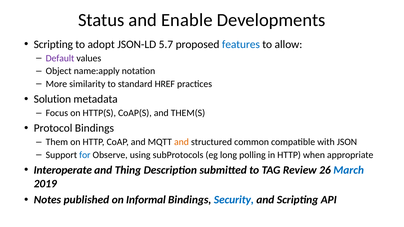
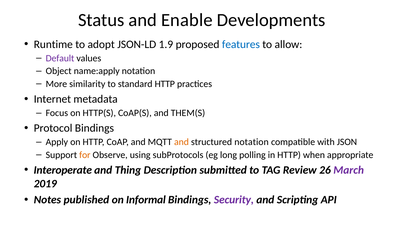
Scripting: Scripting -> Runtime (53, 44)
5.7: 5.7 -> 1.9 (166, 44)
standard HREF: HREF -> HTTP (165, 84)
Solution: Solution -> Internet (52, 99)
Them: Them -> Apply (57, 142)
structured common: common -> notation (252, 142)
for colour: blue -> orange (85, 155)
March colour: blue -> purple (349, 170)
Security colour: blue -> purple (234, 200)
